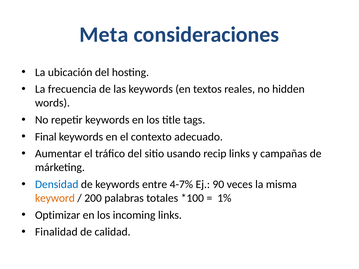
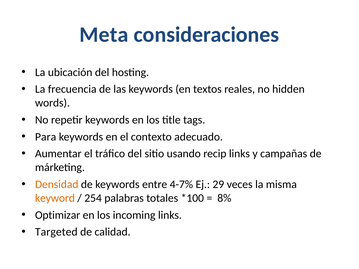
Final: Final -> Para (46, 137)
Densidad colour: blue -> orange (57, 185)
90: 90 -> 29 (218, 185)
200: 200 -> 254 (93, 198)
1%: 1% -> 8% (224, 198)
Finalidad: Finalidad -> Targeted (56, 232)
